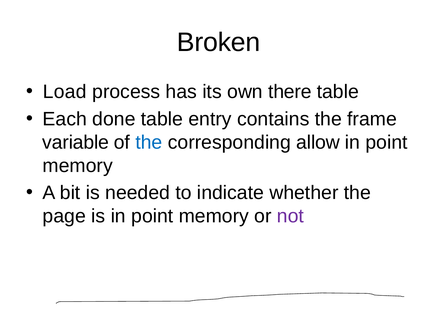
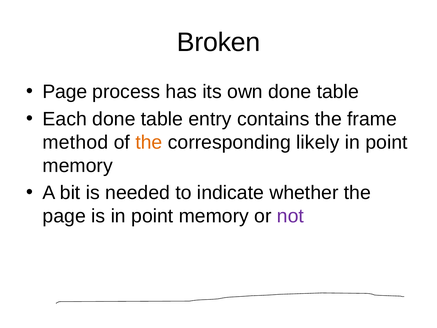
Load: Load -> Page (65, 92)
own there: there -> done (290, 92)
variable: variable -> method (75, 142)
the colour: blue -> orange (149, 142)
allow: allow -> likely (318, 142)
